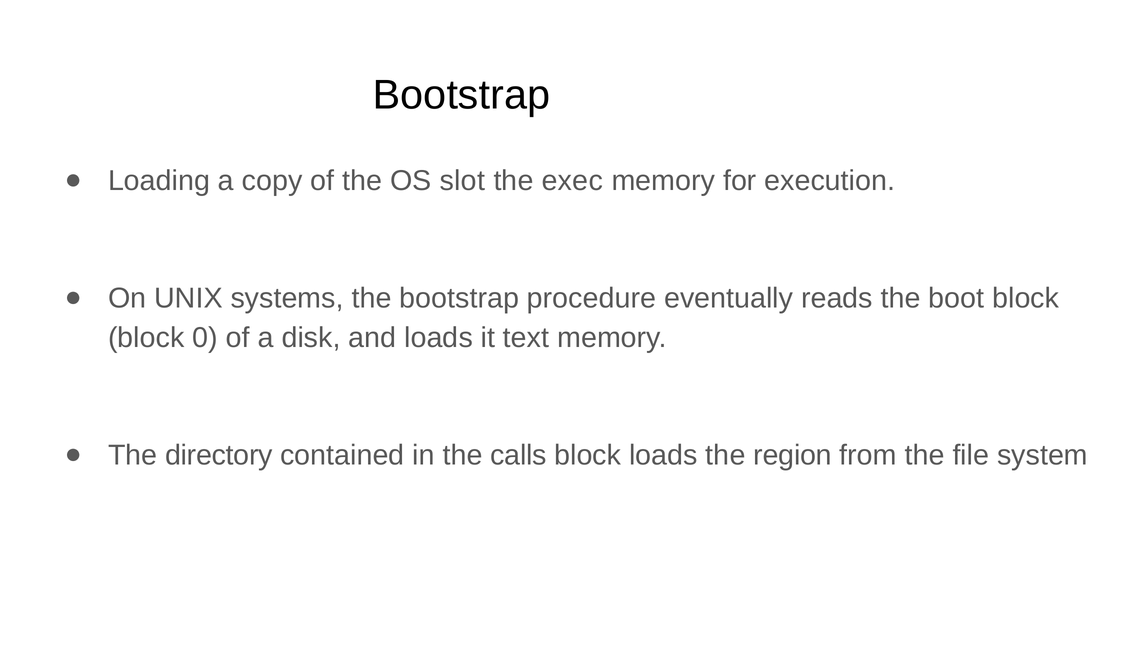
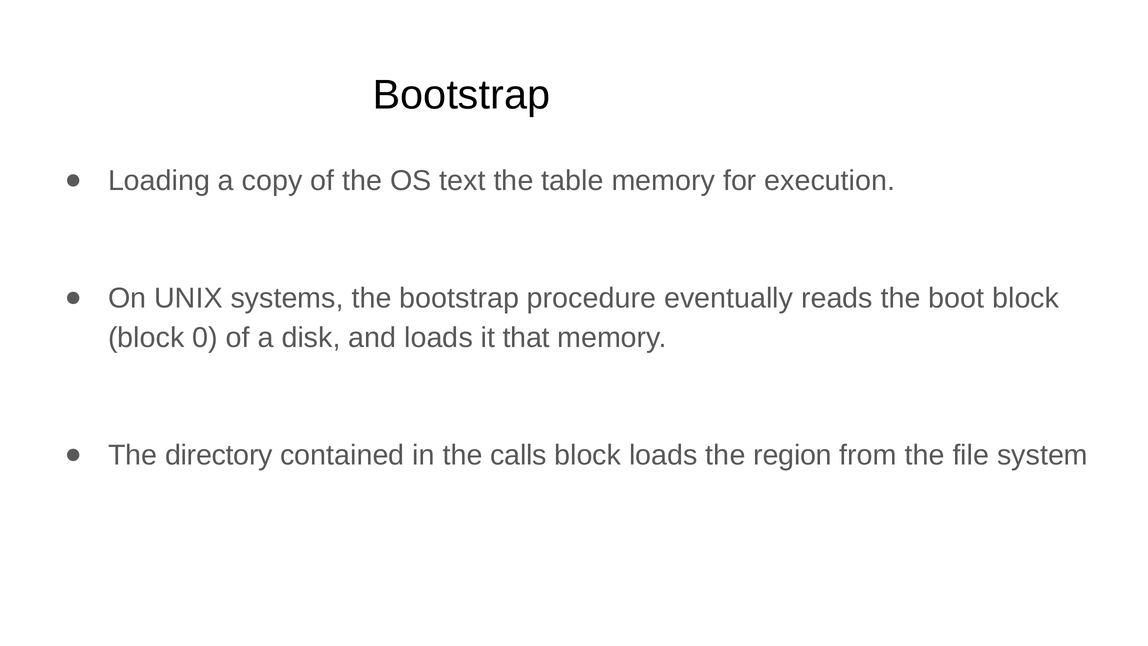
slot: slot -> text (462, 181)
exec: exec -> table (572, 181)
text: text -> that (526, 338)
